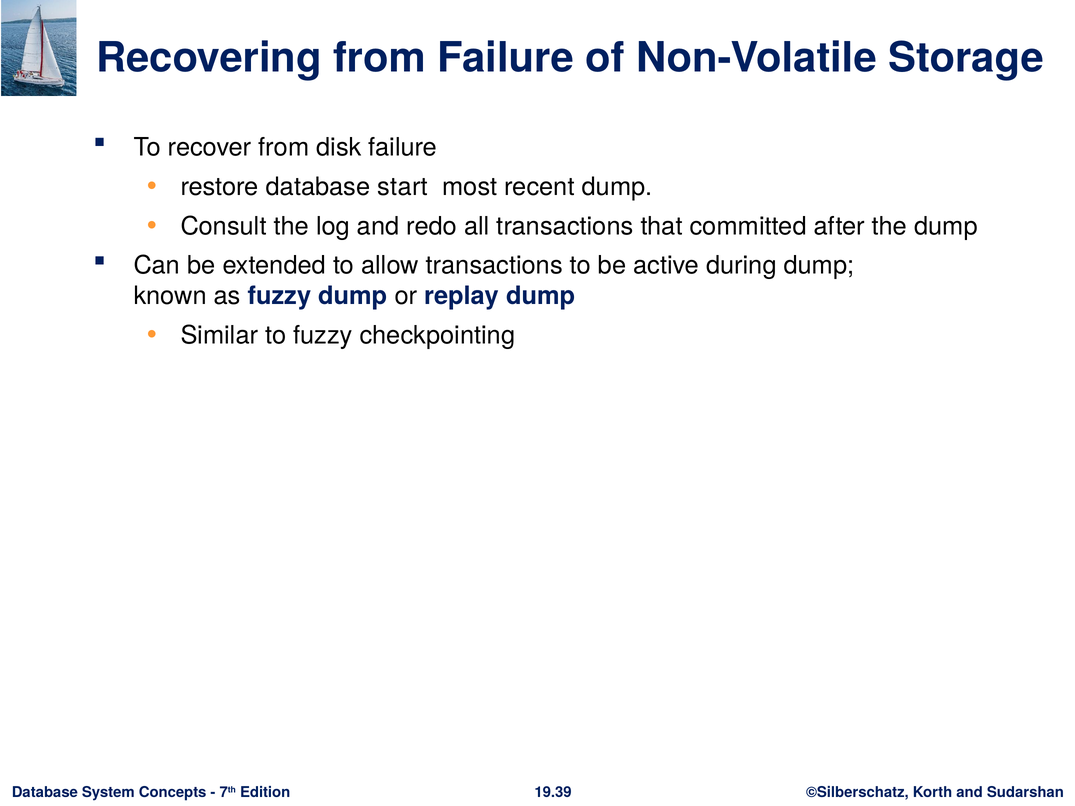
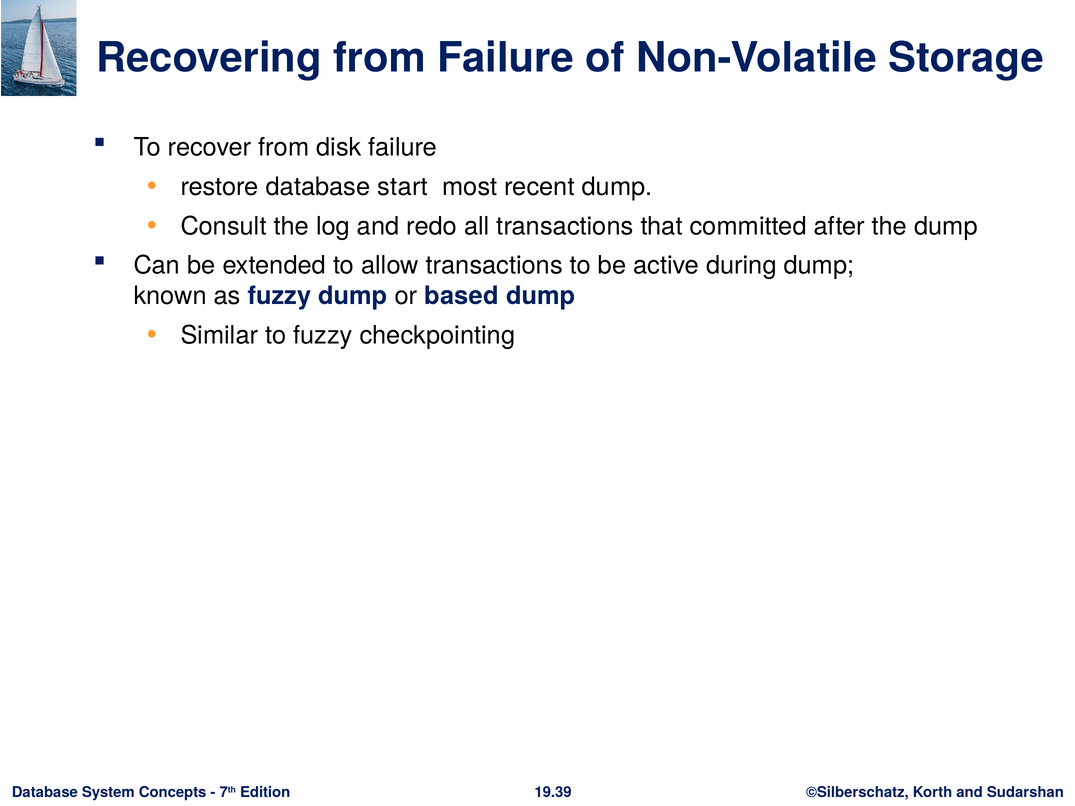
replay: replay -> based (461, 296)
